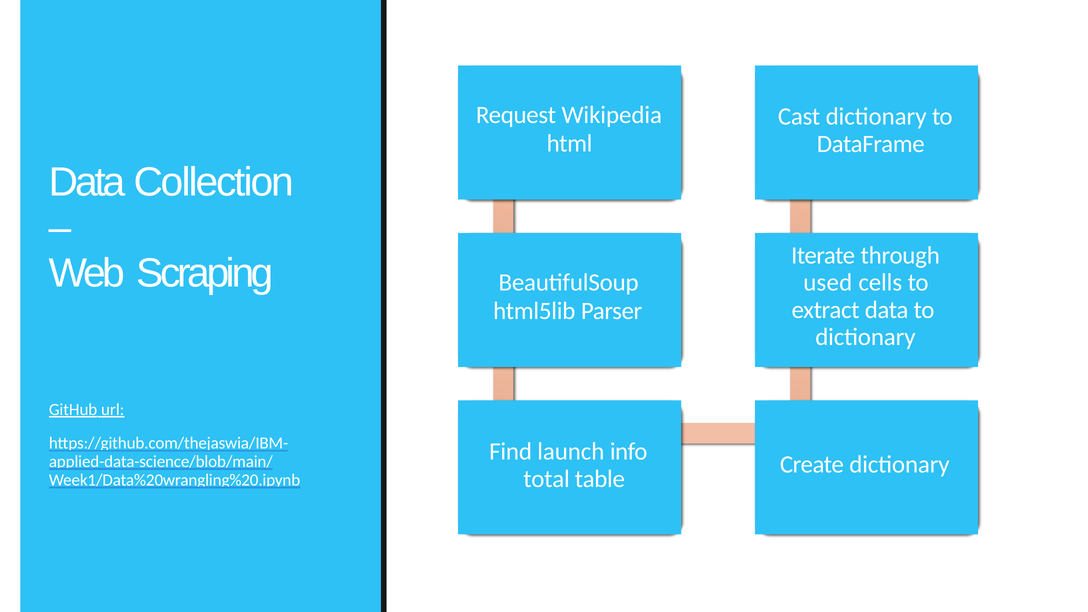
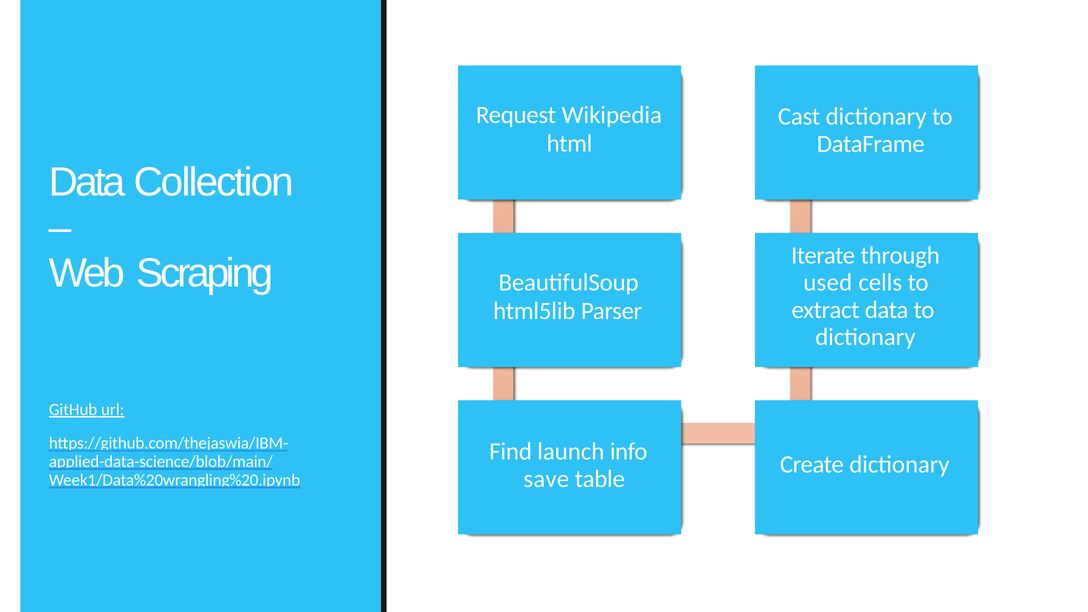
total: total -> save (546, 479)
